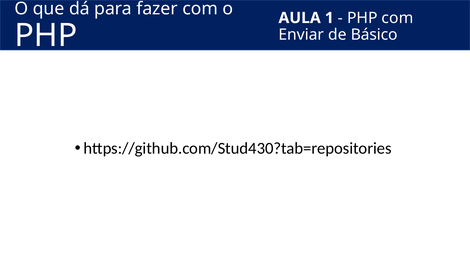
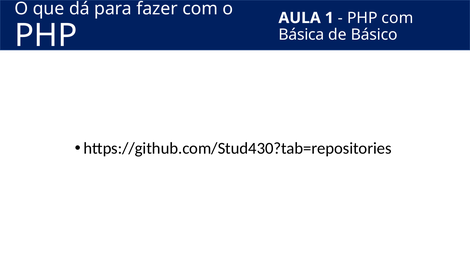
Enviar: Enviar -> Básica (301, 35)
